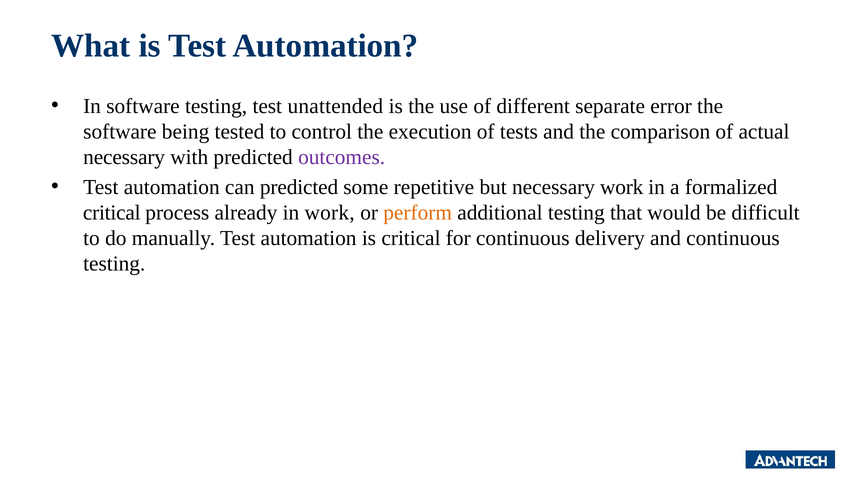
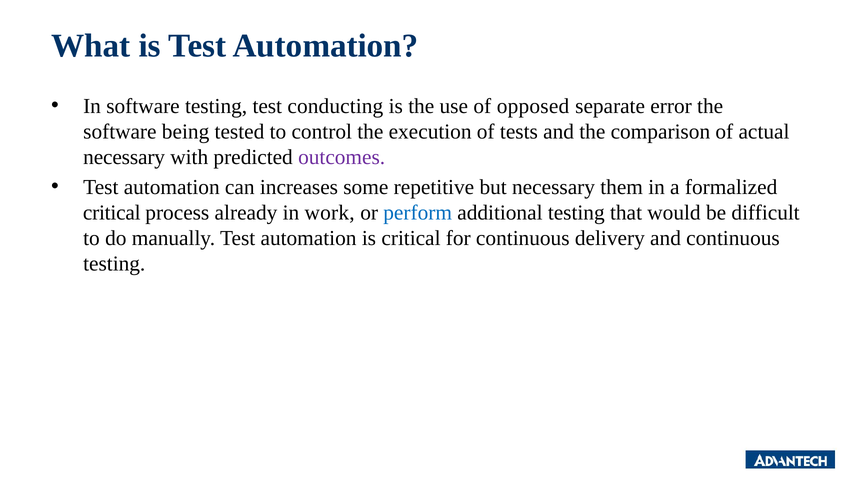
unattended: unattended -> conducting (335, 106)
different: different -> opposed (533, 106)
can predicted: predicted -> increases (299, 187)
necessary work: work -> them (622, 187)
perform colour: orange -> blue (418, 213)
